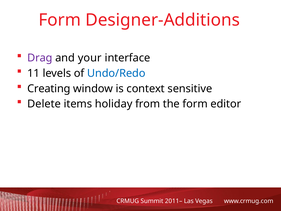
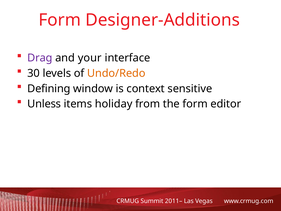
11: 11 -> 30 (34, 73)
Undo/Redo colour: blue -> orange (116, 73)
Creating: Creating -> Defining (49, 89)
Delete: Delete -> Unless (44, 104)
